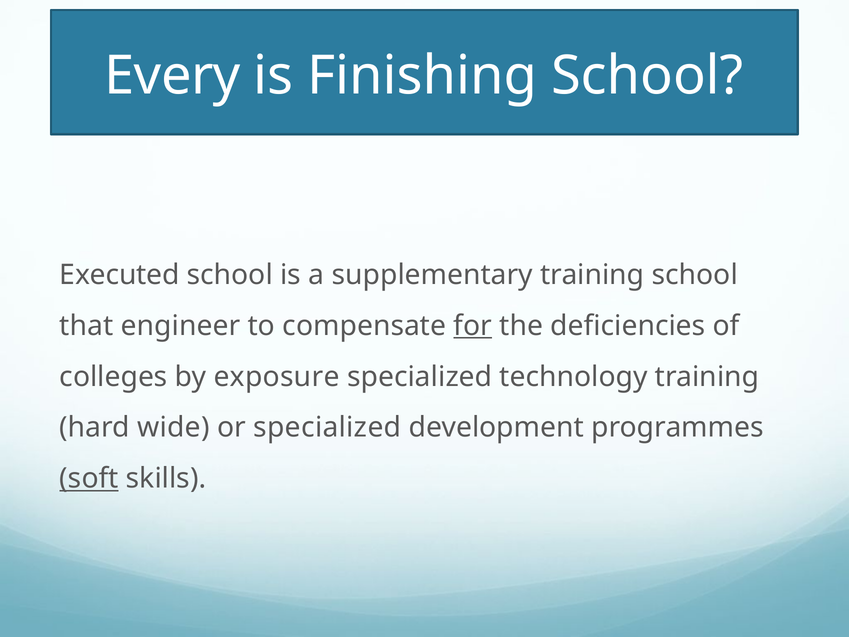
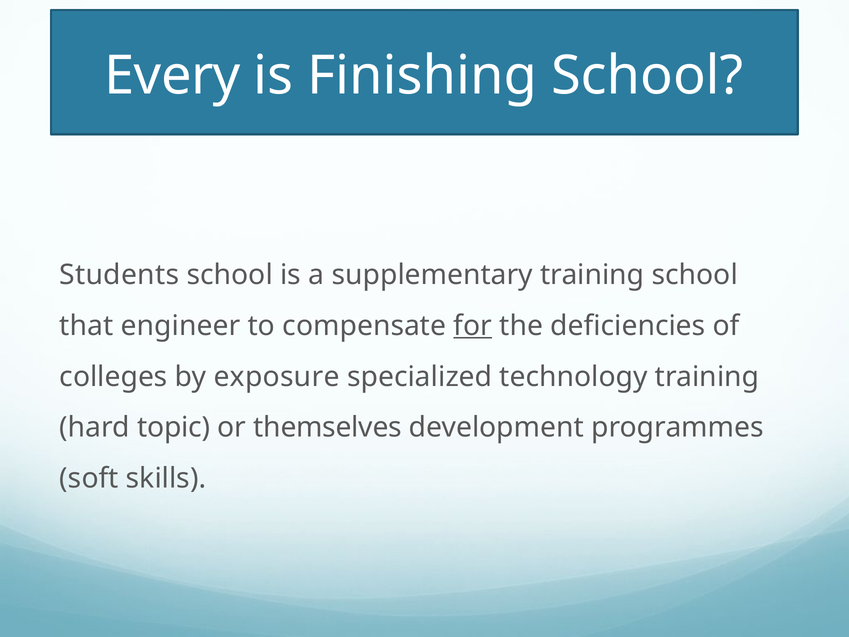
Executed: Executed -> Students (119, 275)
wide: wide -> topic (174, 427)
or specialized: specialized -> themselves (328, 427)
soft underline: present -> none (89, 478)
